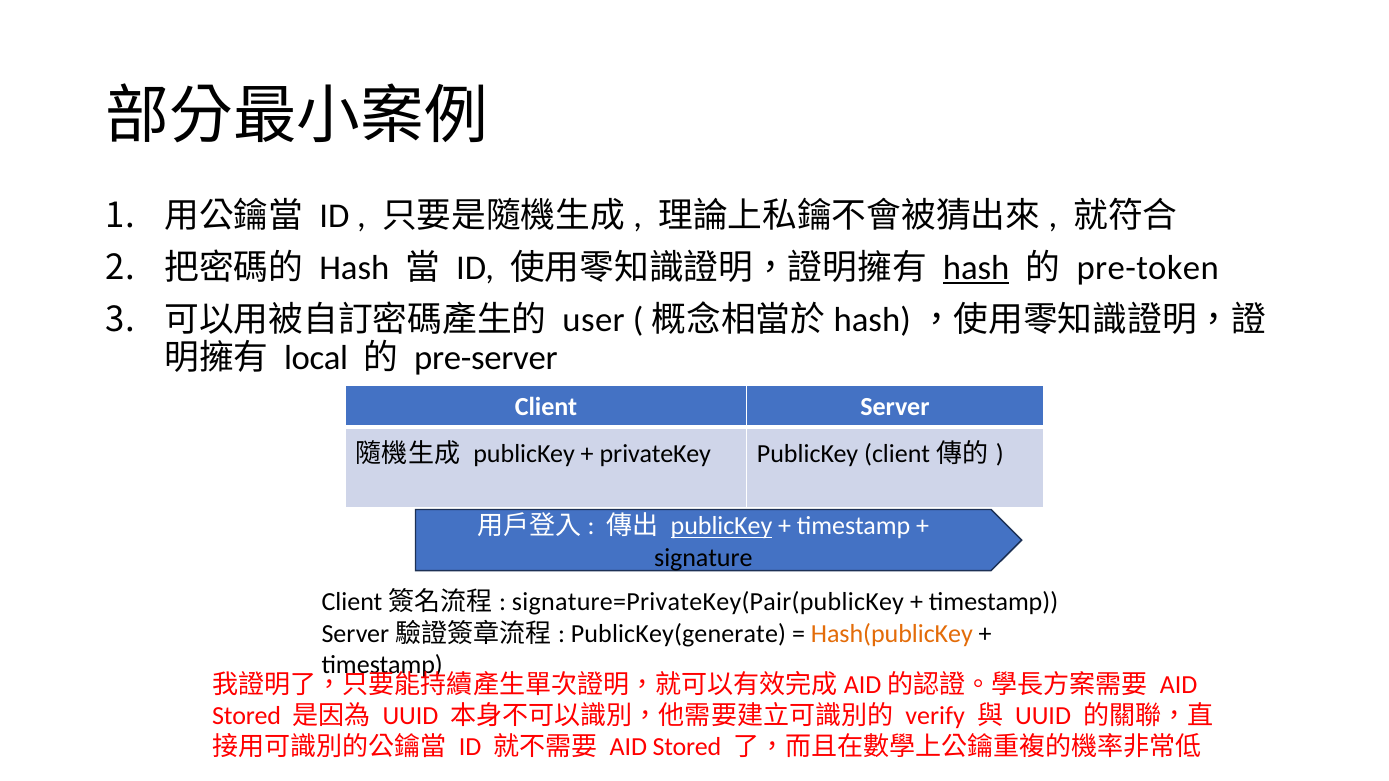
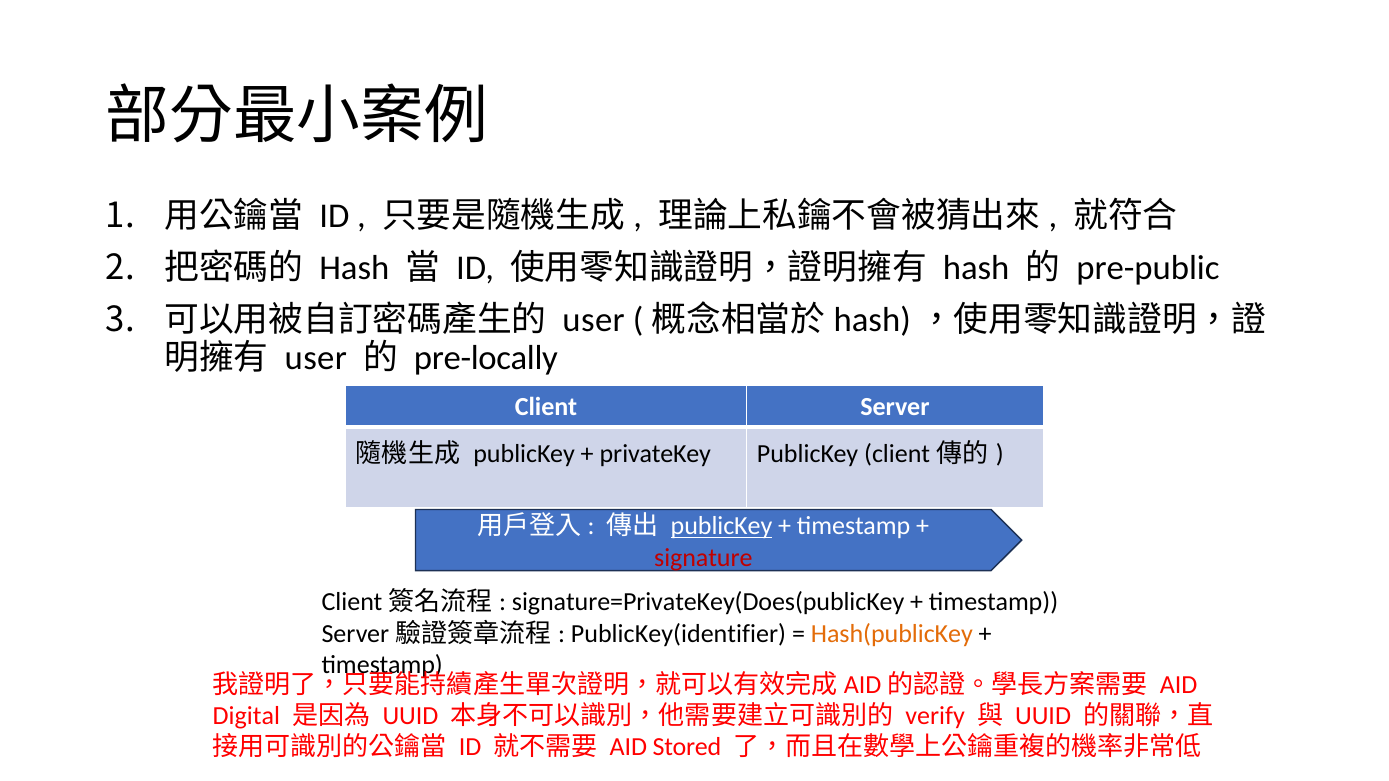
hash underline: present -> none (976, 268)
pre-token: pre-token -> pre-public (1148, 268)
local: local -> user (316, 358)
pre-server: pre-server -> pre-locally (486, 358)
signature colour: black -> red (703, 558)
signature=PrivateKey(Pair(publicKey: signature=PrivateKey(Pair(publicKey -> signature=PrivateKey(Does(publicKey (708, 603)
PublicKey(generate: PublicKey(generate -> PublicKey(identifier (678, 634)
Stored: Stored -> Digital (246, 716)
